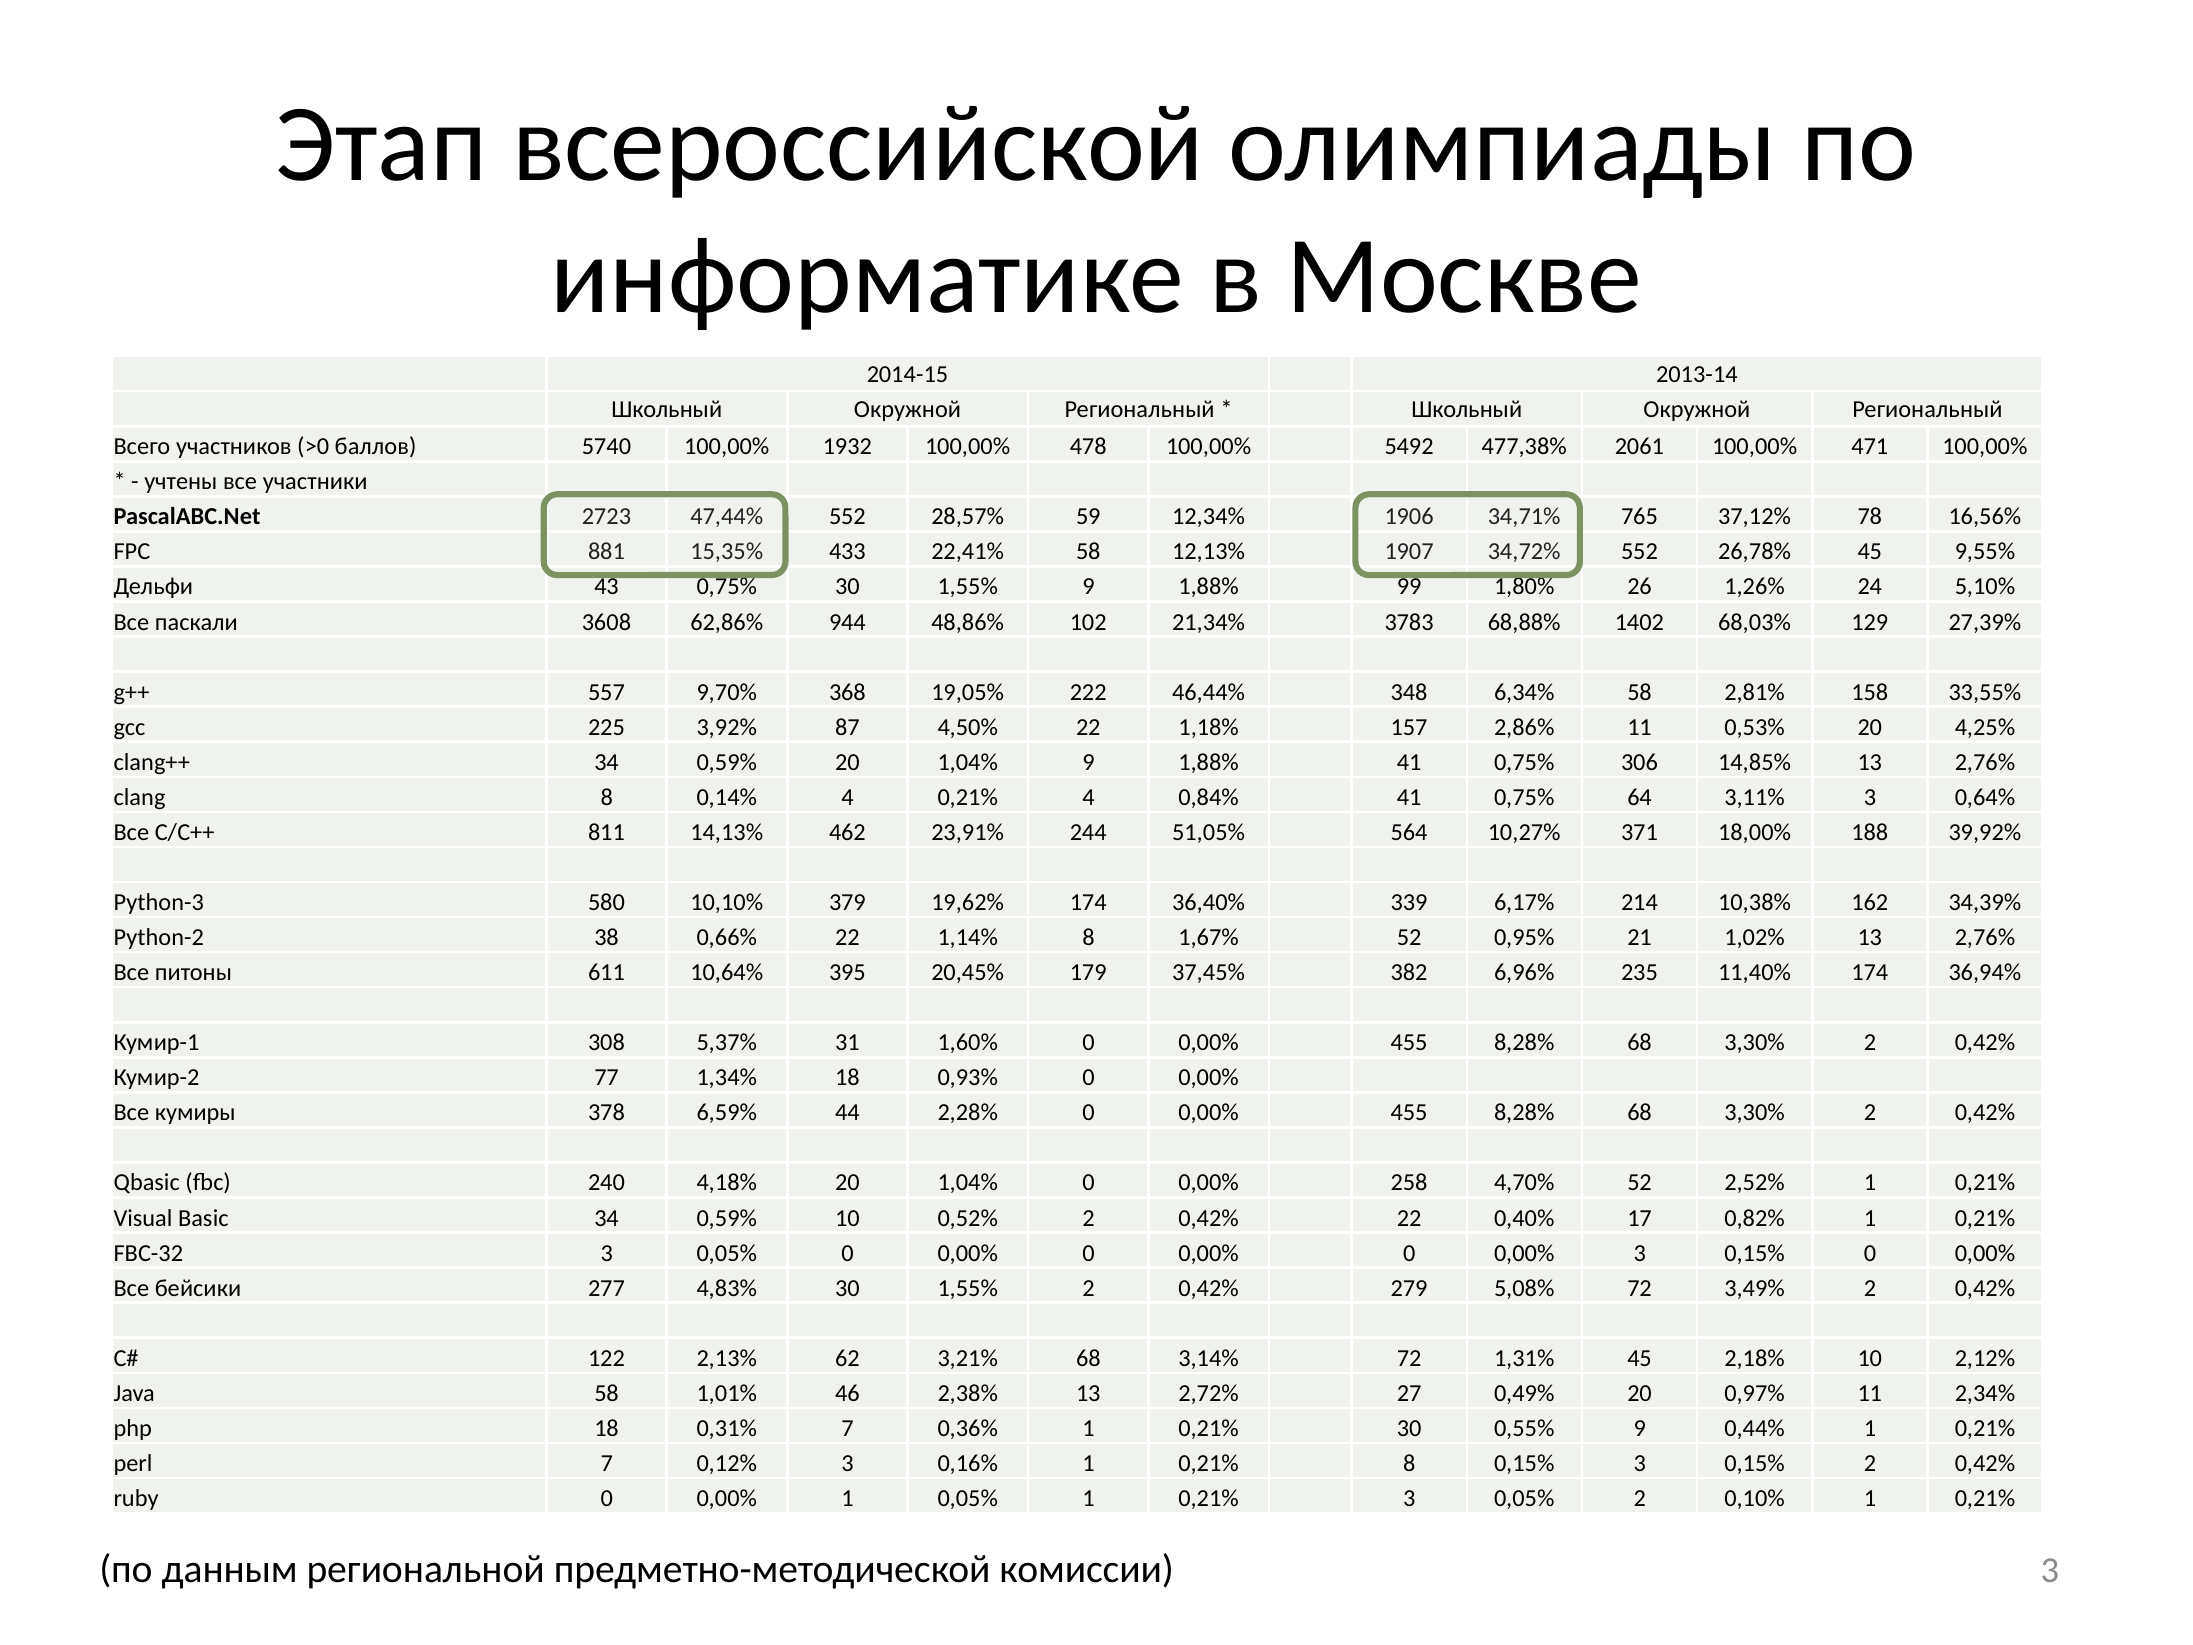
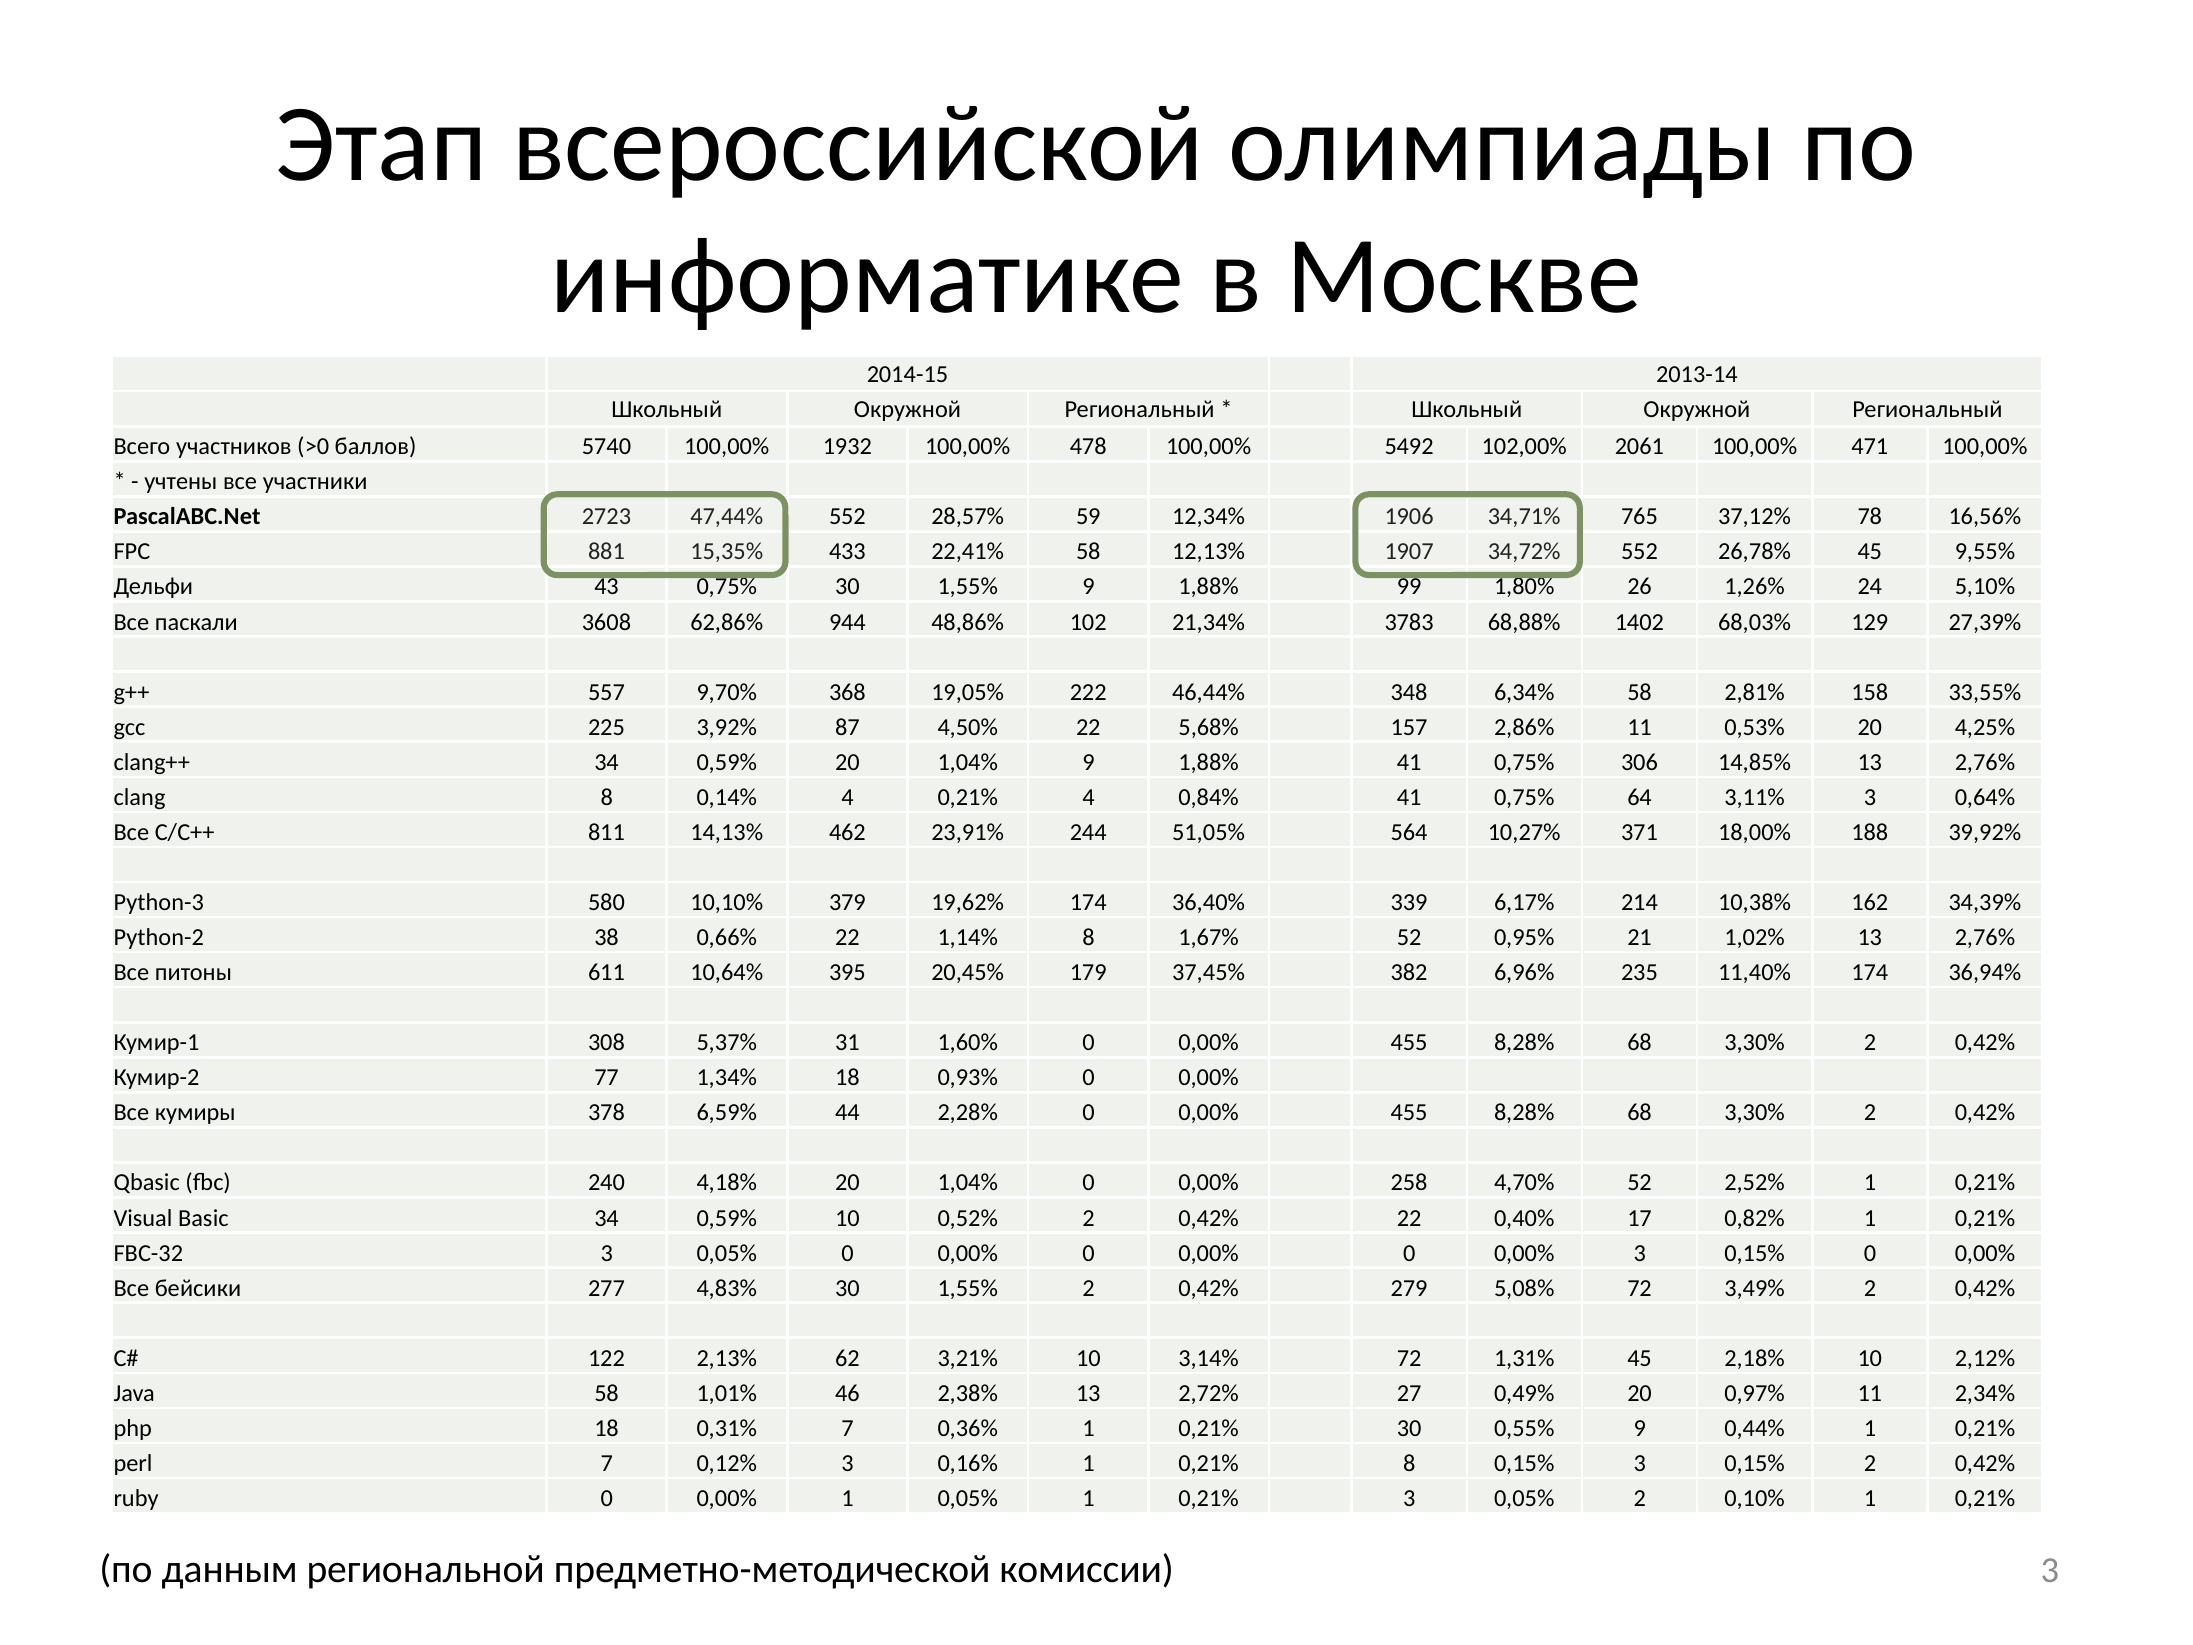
477,38%: 477,38% -> 102,00% (1524, 447)
1,18%: 1,18% -> 5,68% (1209, 727)
3,21% 68: 68 -> 10 (1088, 1358)
